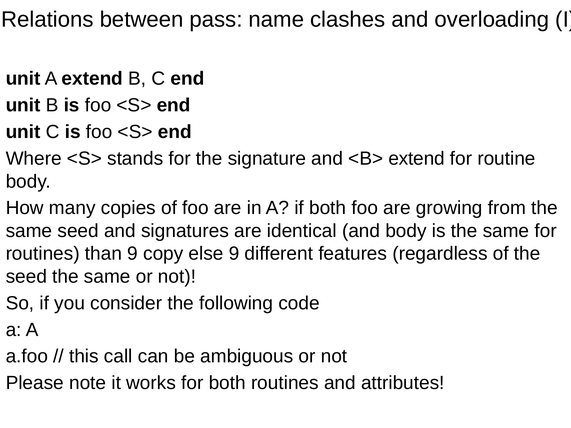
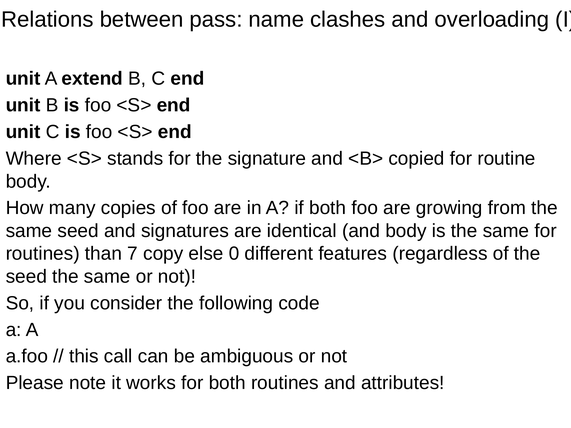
<B> extend: extend -> copied (417, 159)
than 9: 9 -> 7 (133, 254)
else 9: 9 -> 0 (234, 254)
